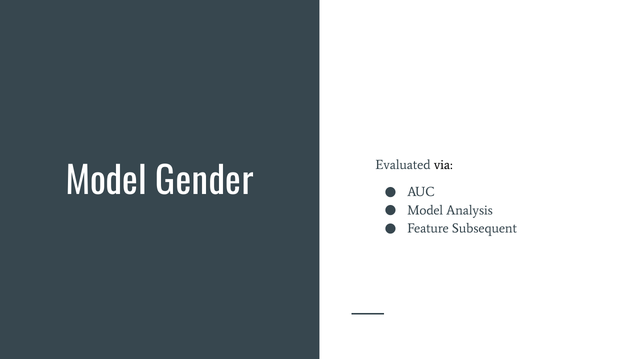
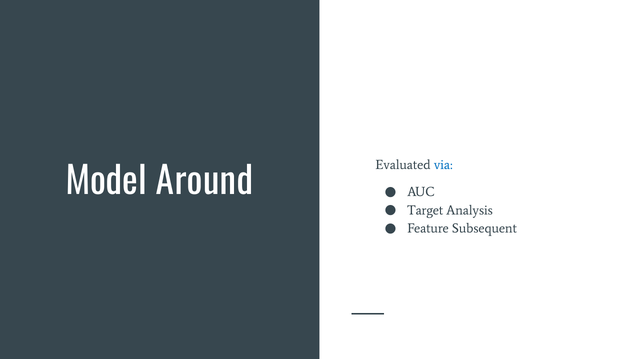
via colour: black -> blue (443, 165)
Gender: Gender -> Around (204, 182)
Model: Model -> Target (425, 211)
